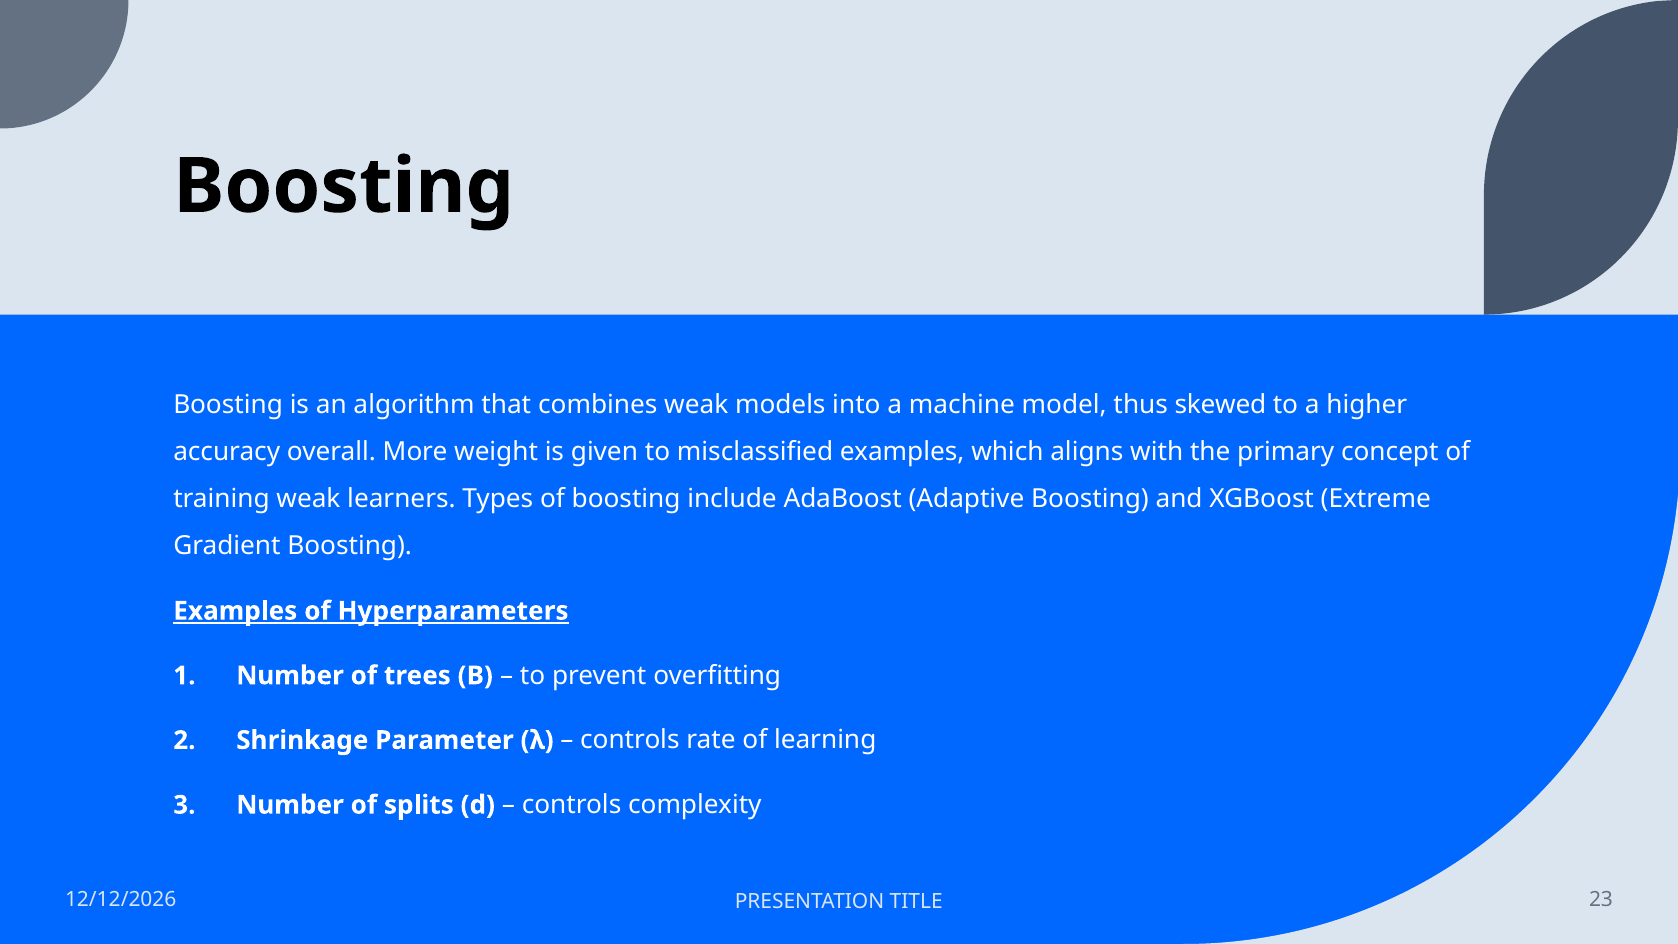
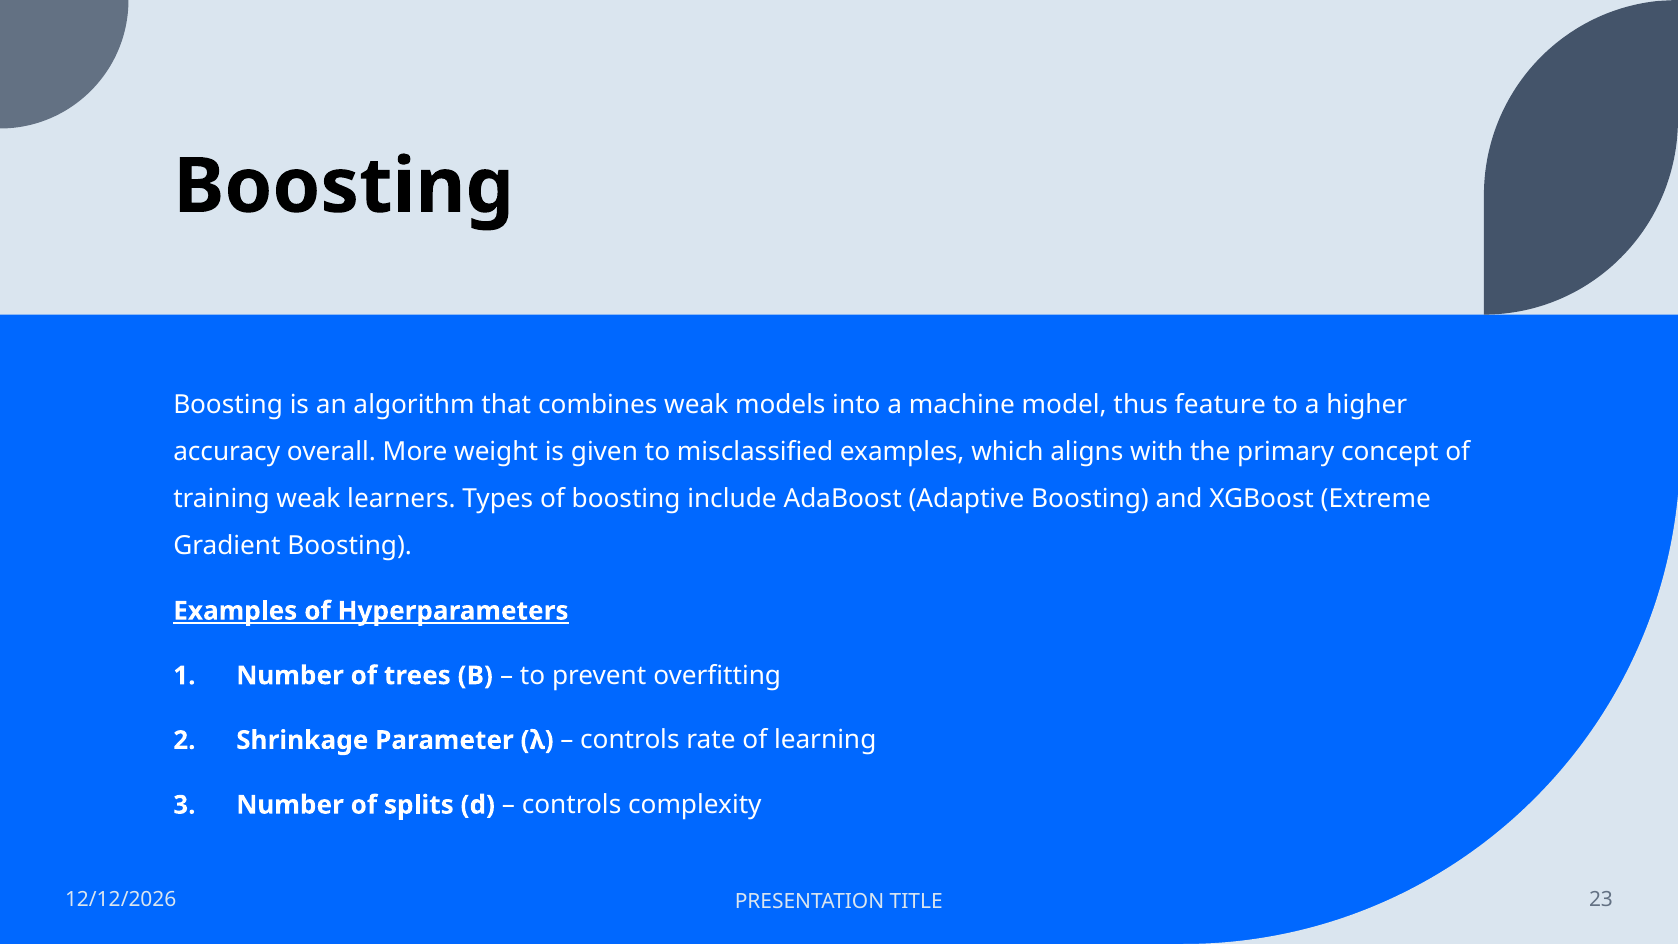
skewed: skewed -> feature (1220, 405)
